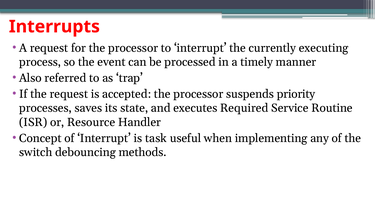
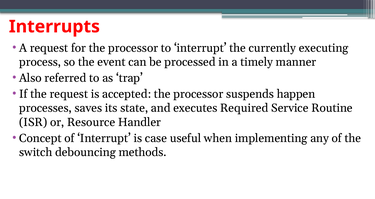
priority: priority -> happen (296, 94)
task: task -> case (156, 138)
